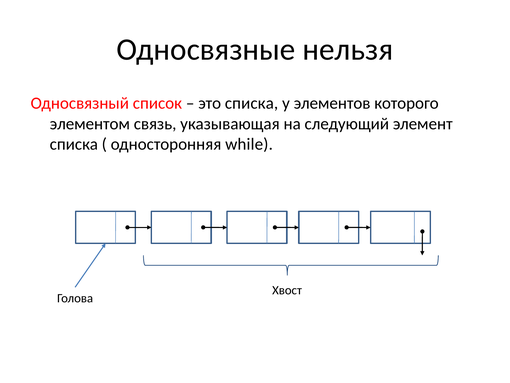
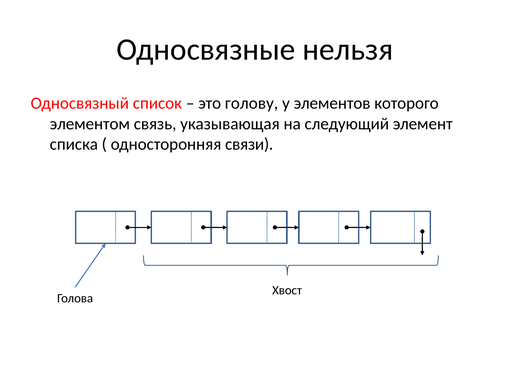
это списка: списка -> голову (252, 103)
while: while -> связи (249, 144)
